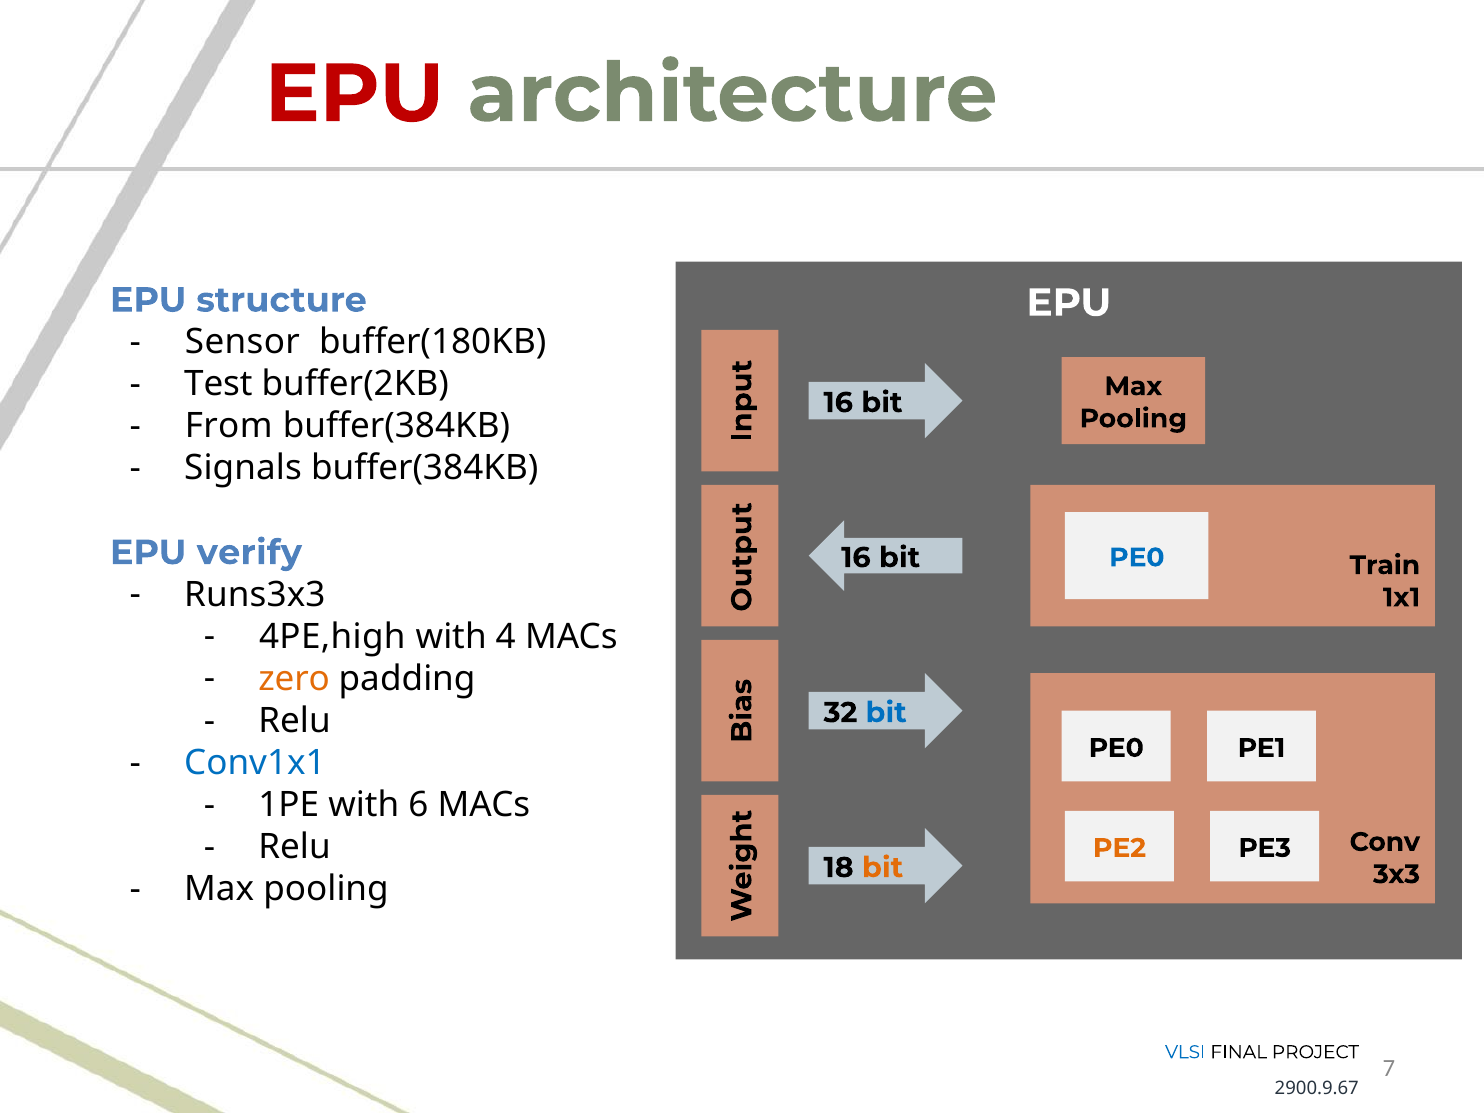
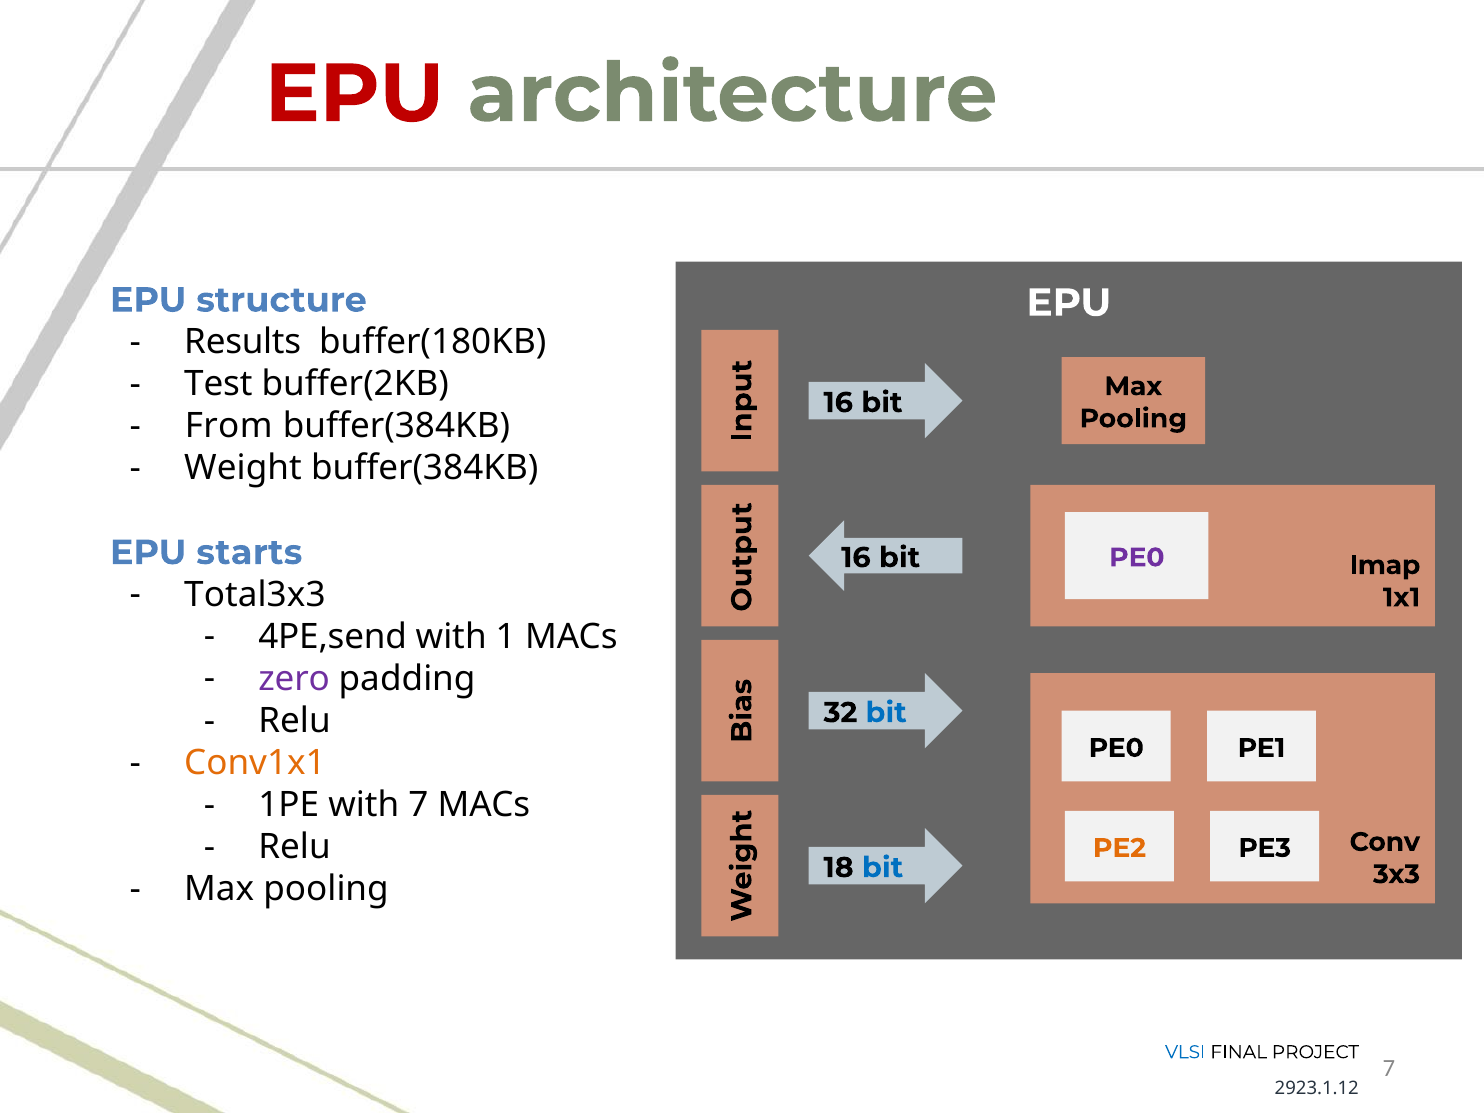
Sensor: Sensor -> Results (243, 342)
Signals: Signals -> Weight (243, 468)
verify: verify -> starts (249, 553)
PE0 colour: blue -> purple (1137, 557)
Train: Train -> Imap (1385, 565)
Runs3x3: Runs3x3 -> Total3x3 (255, 595)
4PE,high: 4PE,high -> 4PE,send (333, 637)
4: 4 -> 1 (506, 637)
zero colour: orange -> purple (294, 679)
Conv1x1 colour: blue -> orange (255, 763)
with 6: 6 -> 7 (418, 805)
bit colour: orange -> blue (883, 868)
2900.9.67: 2900.9.67 -> 2923.1.12 (1317, 1088)
